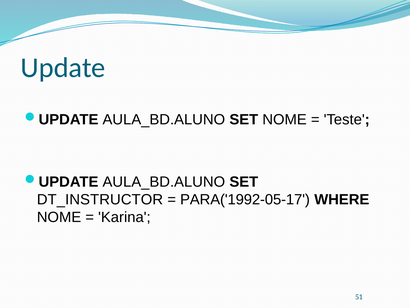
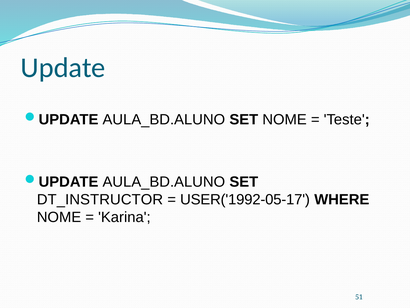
PARA('1992-05-17: PARA('1992-05-17 -> USER('1992-05-17 (245, 199)
